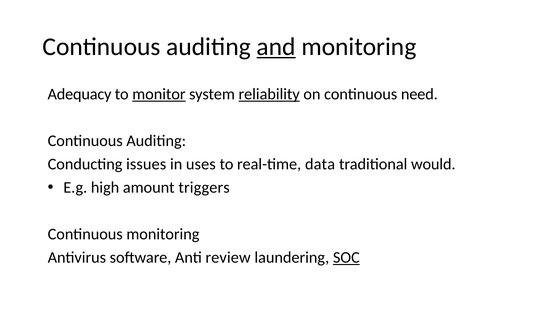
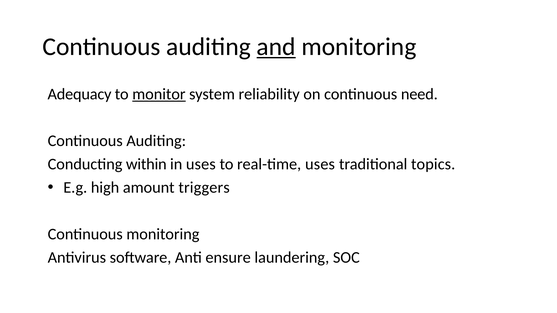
reliability underline: present -> none (269, 94)
issues: issues -> within (146, 164)
real-time data: data -> uses (320, 164)
would: would -> topics (433, 164)
review: review -> ensure (228, 258)
SOC underline: present -> none (346, 258)
